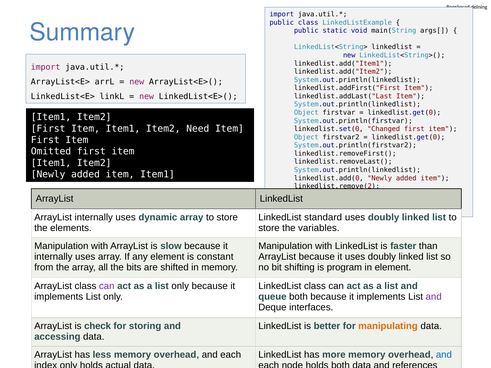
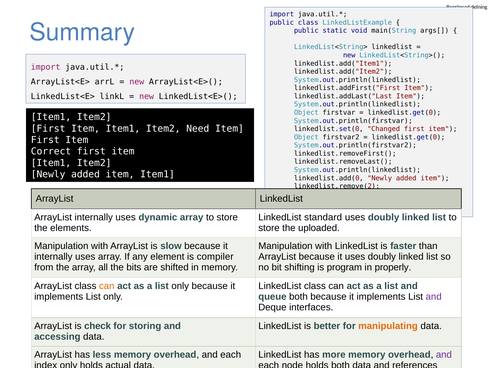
Omitted: Omitted -> Correct (51, 152)
variables: variables -> uploaded (319, 228)
constant: constant -> compiler (215, 257)
in element: element -> properly (393, 267)
can colour: purple -> orange (107, 286)
and colour: blue -> purple (444, 355)
